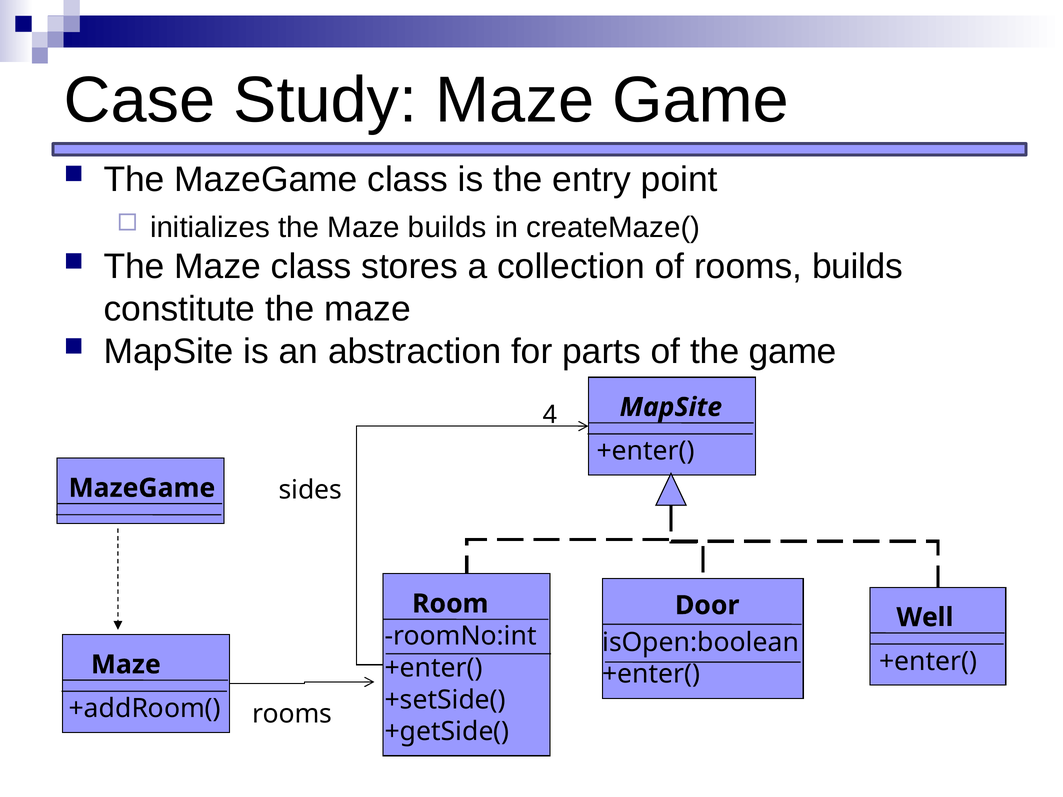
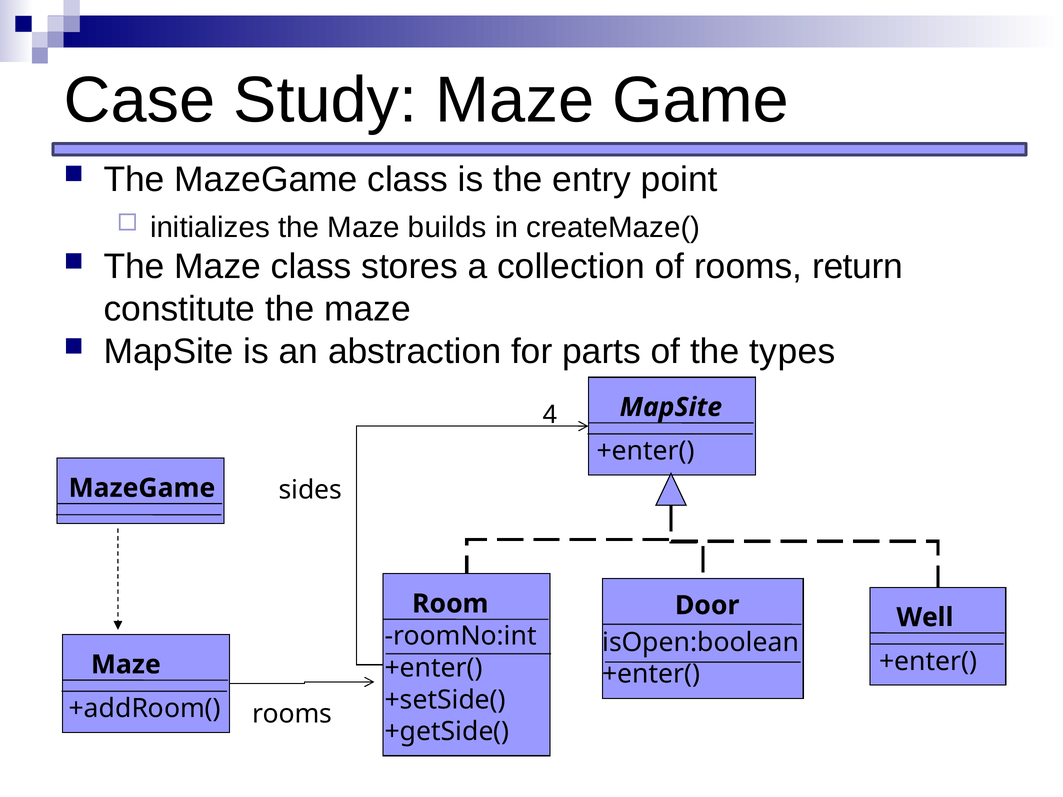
rooms builds: builds -> return (858, 267)
the game: game -> types (792, 352)
